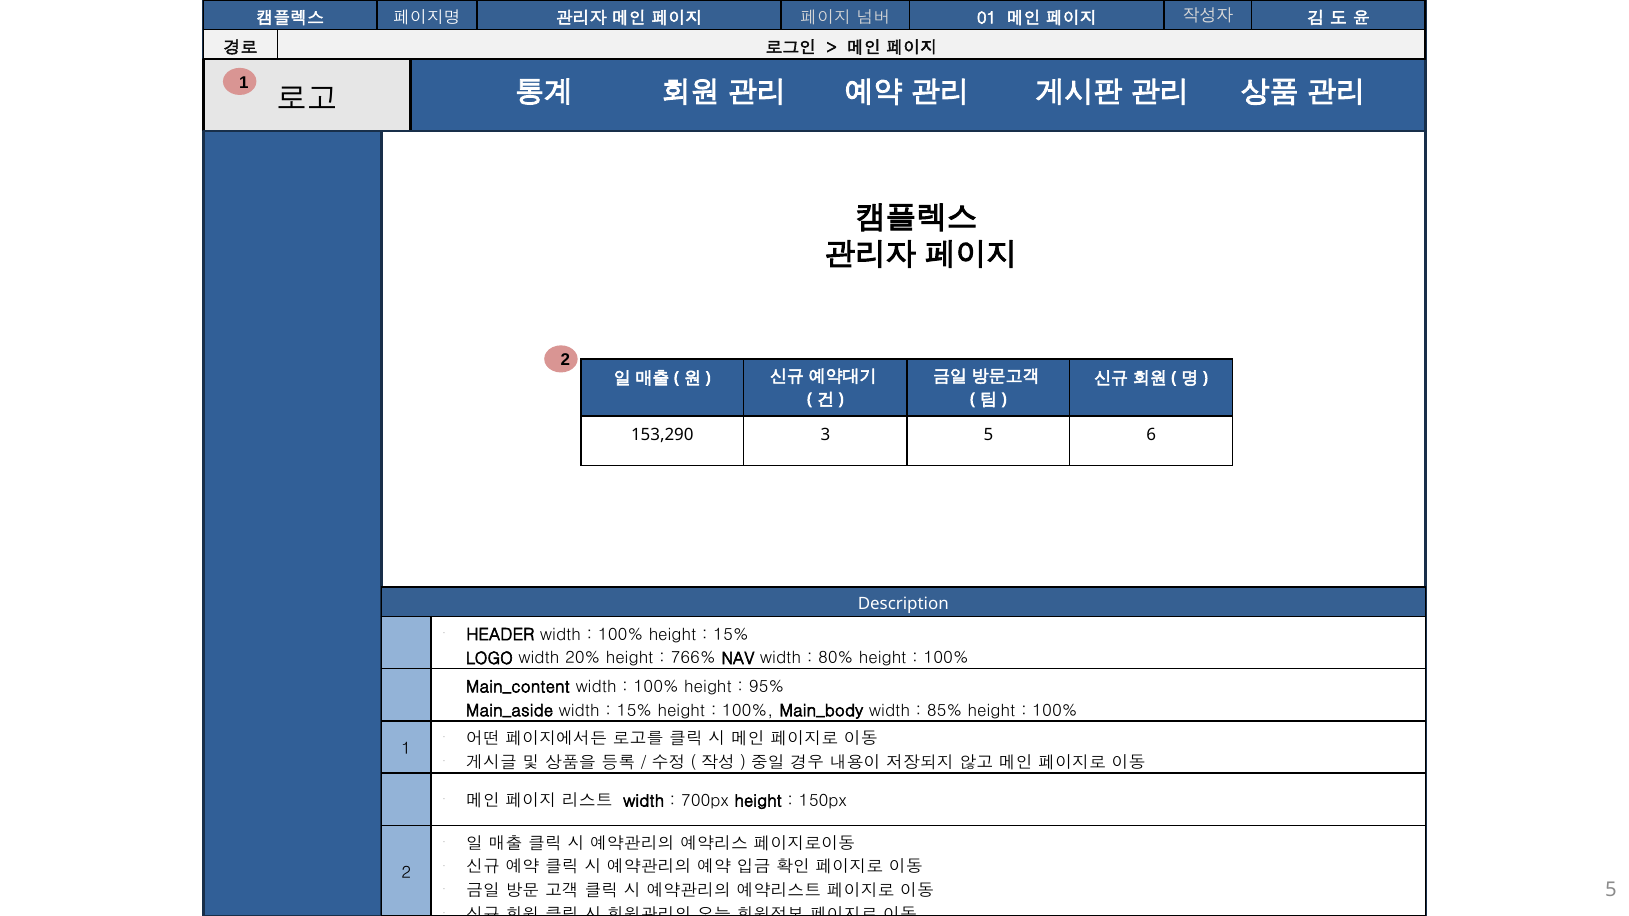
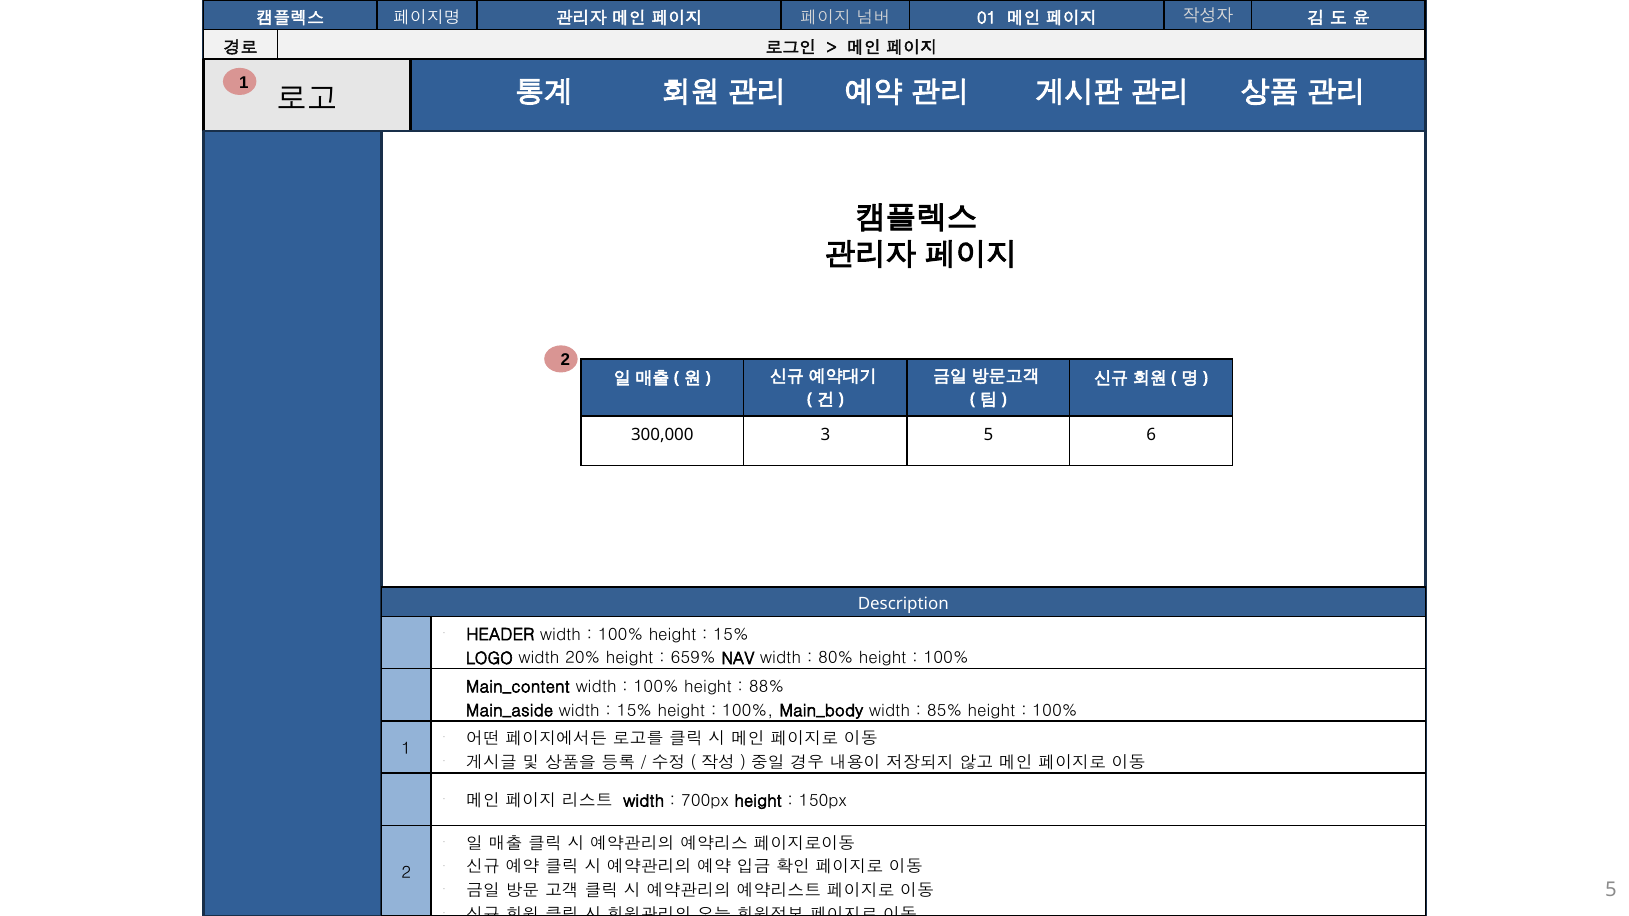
153,290: 153,290 -> 300,000 (662, 435)
766%: 766% -> 659% (693, 659)
95%: 95% -> 88% (766, 687)
